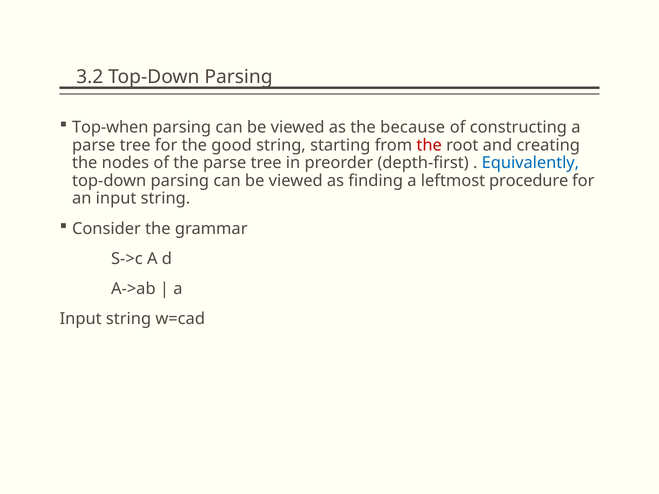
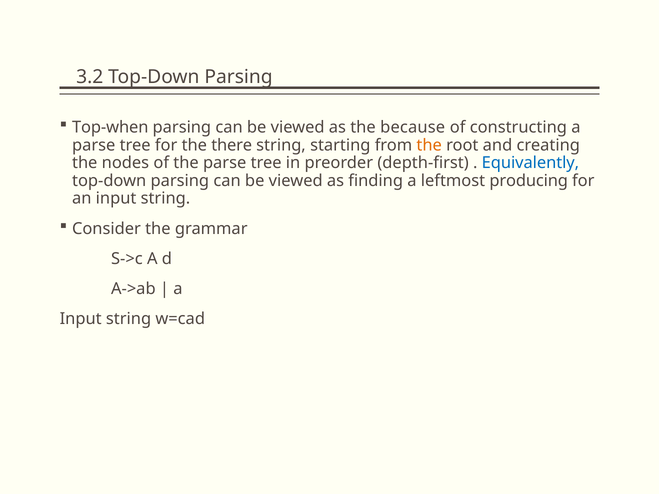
good: good -> there (232, 145)
the colour: red -> orange (429, 145)
procedure: procedure -> producing (529, 181)
